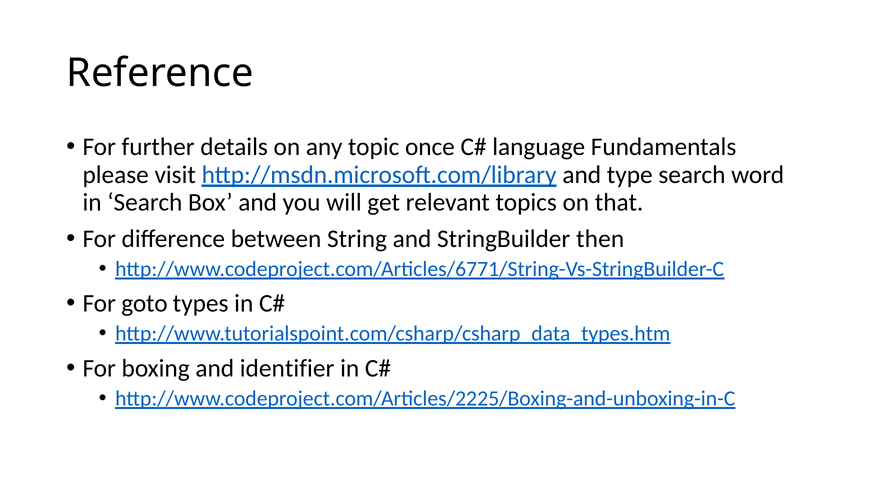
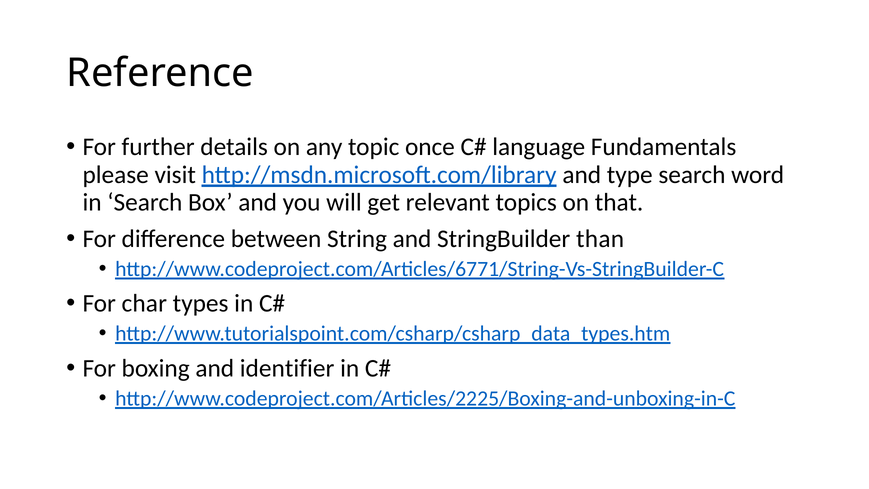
then: then -> than (600, 239)
goto: goto -> char (144, 303)
